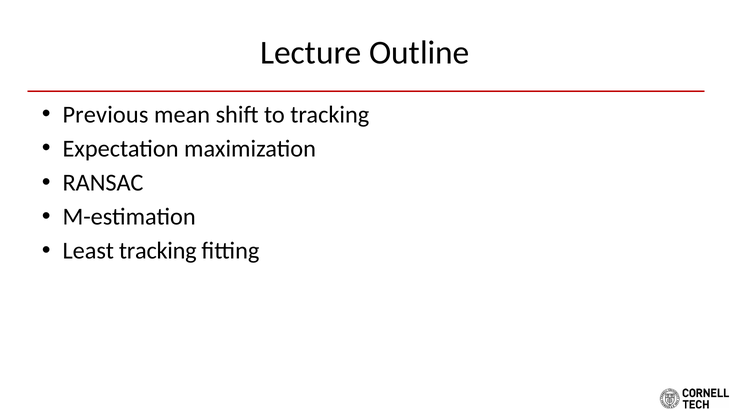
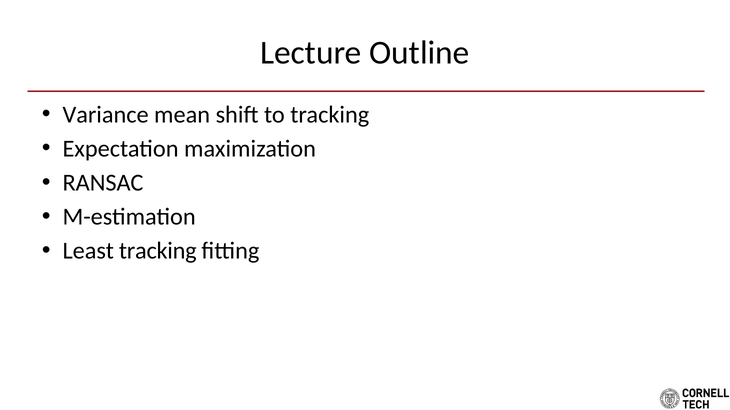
Previous: Previous -> Variance (106, 115)
